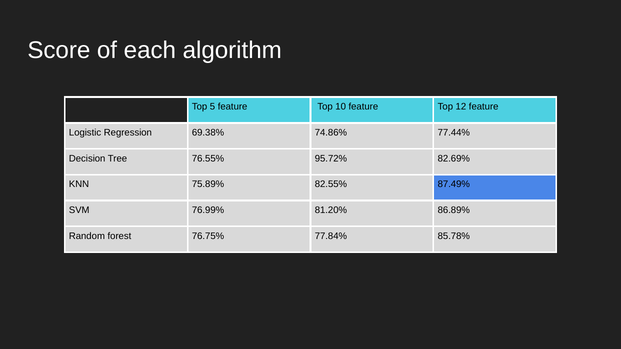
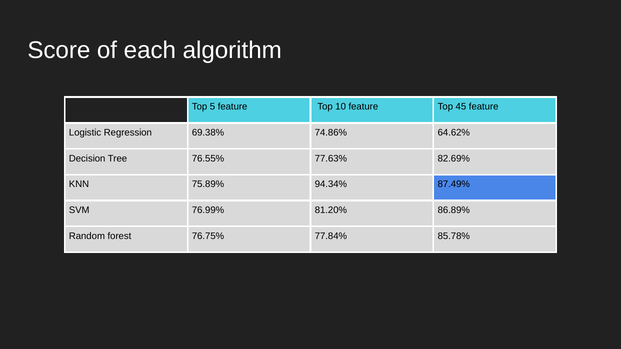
12: 12 -> 45 (461, 107)
77.44%: 77.44% -> 64.62% (454, 133)
95.72%: 95.72% -> 77.63% (331, 159)
82.55%: 82.55% -> 94.34% (331, 185)
